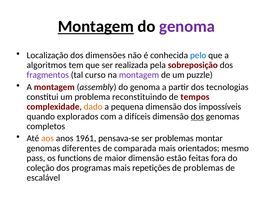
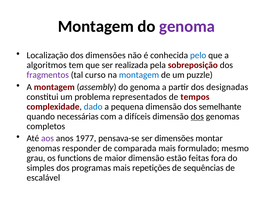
Montagem underline: present -> none (96, 26)
montagem colour: purple -> blue (139, 75)
tecnologias: tecnologias -> designadas (227, 87)
reconstituindo: reconstituindo -> representados (139, 97)
dado colour: orange -> blue (93, 107)
impossíveis: impossíveis -> semelhante (220, 107)
explorados: explorados -> necessárias (78, 116)
aos colour: orange -> purple (48, 138)
1961: 1961 -> 1977 (86, 138)
ser problemas: problemas -> dimensões (174, 138)
diferentes: diferentes -> responder (81, 148)
orientados: orientados -> formulado (199, 148)
pass: pass -> grau (36, 158)
coleção: coleção -> simples (40, 168)
de problemas: problemas -> sequências (204, 168)
